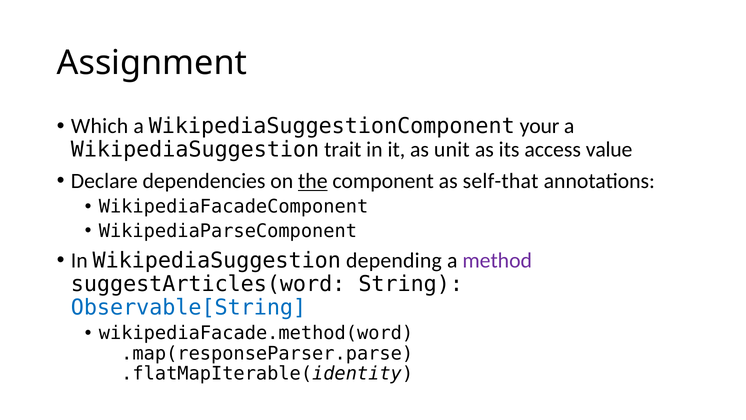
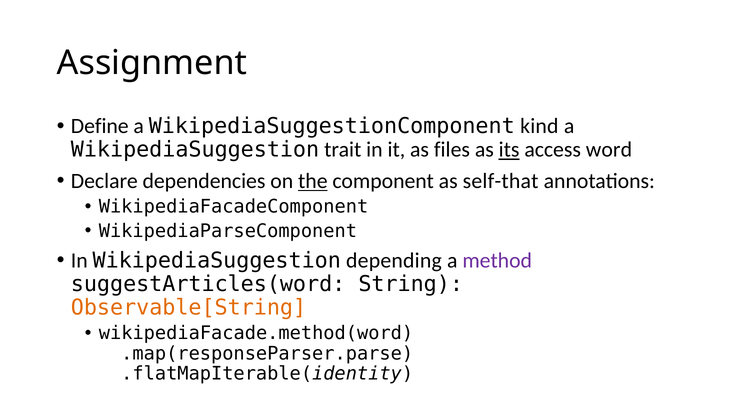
Which: Which -> Define (100, 126)
your: your -> kind (539, 126)
unit: unit -> files (452, 150)
its underline: none -> present (509, 150)
value: value -> word (609, 150)
Observable[String colour: blue -> orange (188, 307)
